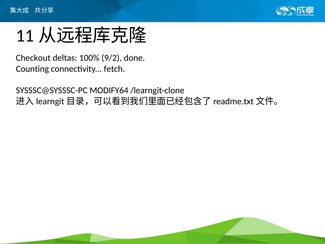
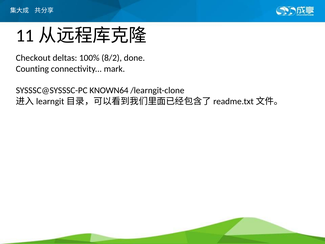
9/2: 9/2 -> 8/2 (112, 58)
fetch: fetch -> mark (114, 69)
MODIFY64: MODIFY64 -> KNOWN64 (109, 90)
